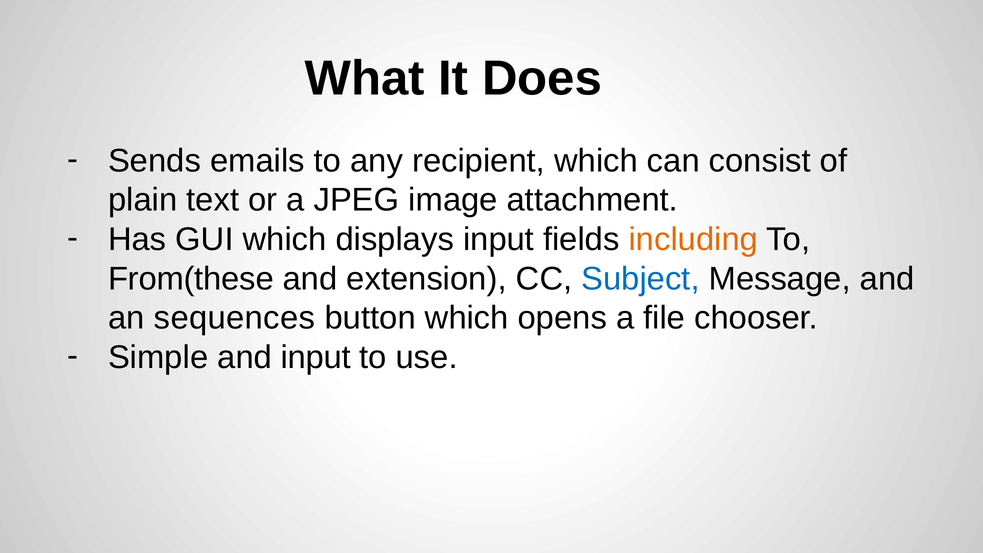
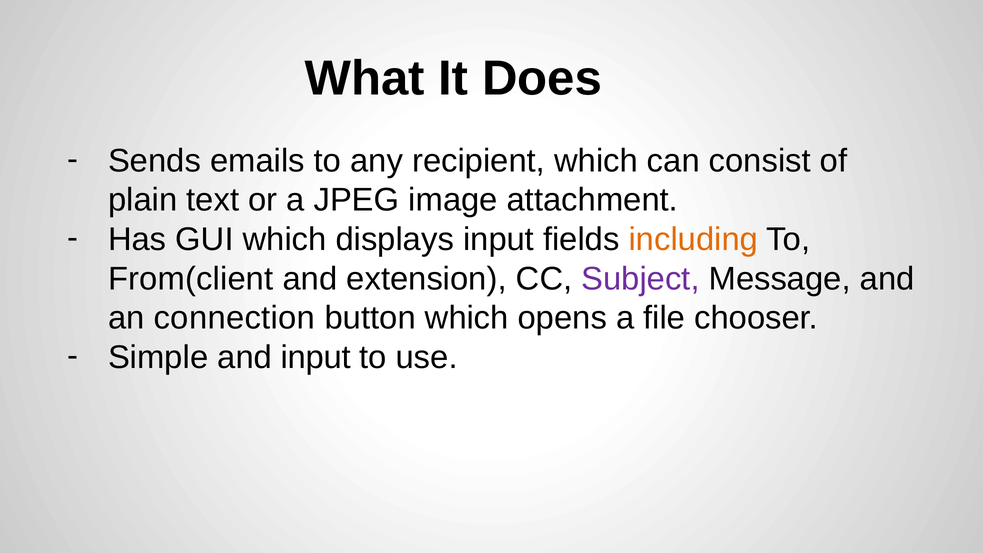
From(these: From(these -> From(client (191, 279)
Subject colour: blue -> purple (640, 279)
sequences: sequences -> connection (234, 318)
